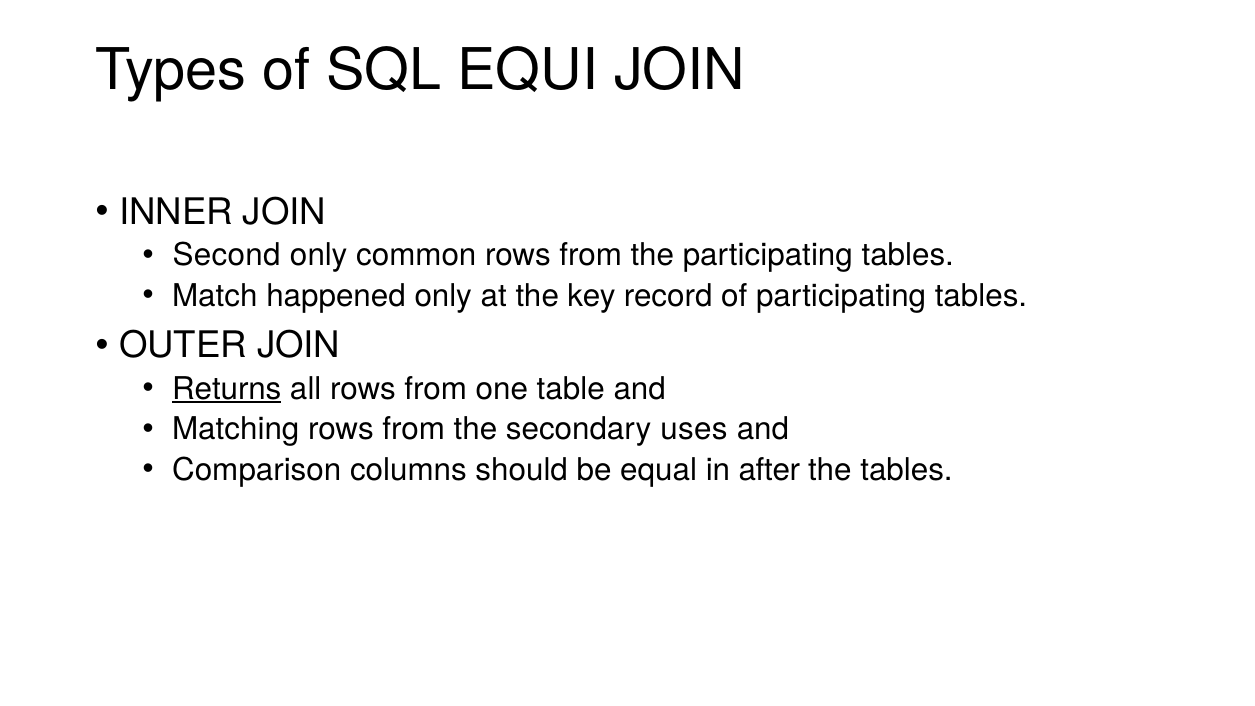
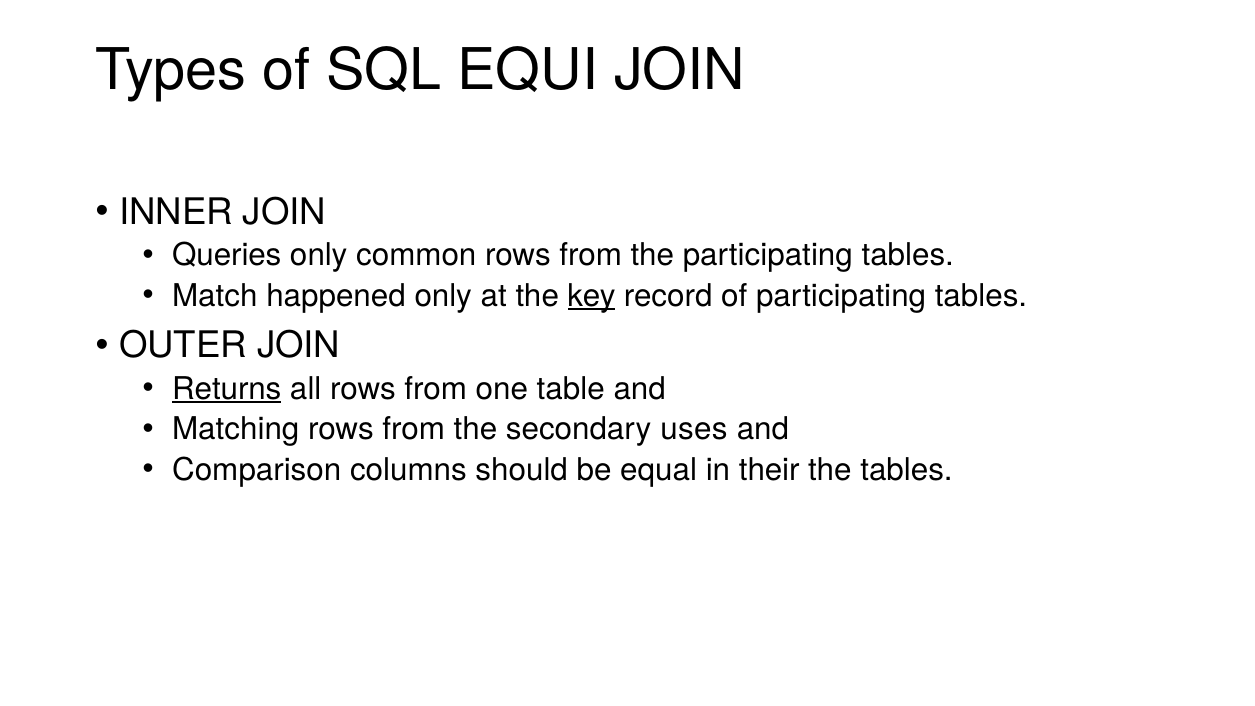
Second: Second -> Queries (227, 255)
key underline: none -> present (591, 296)
after: after -> their (769, 470)
